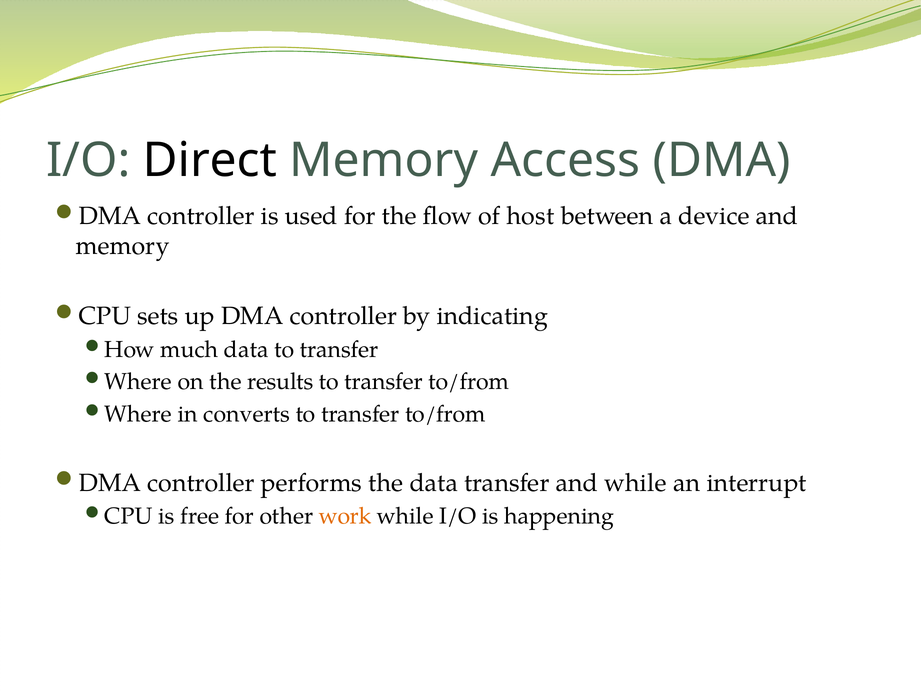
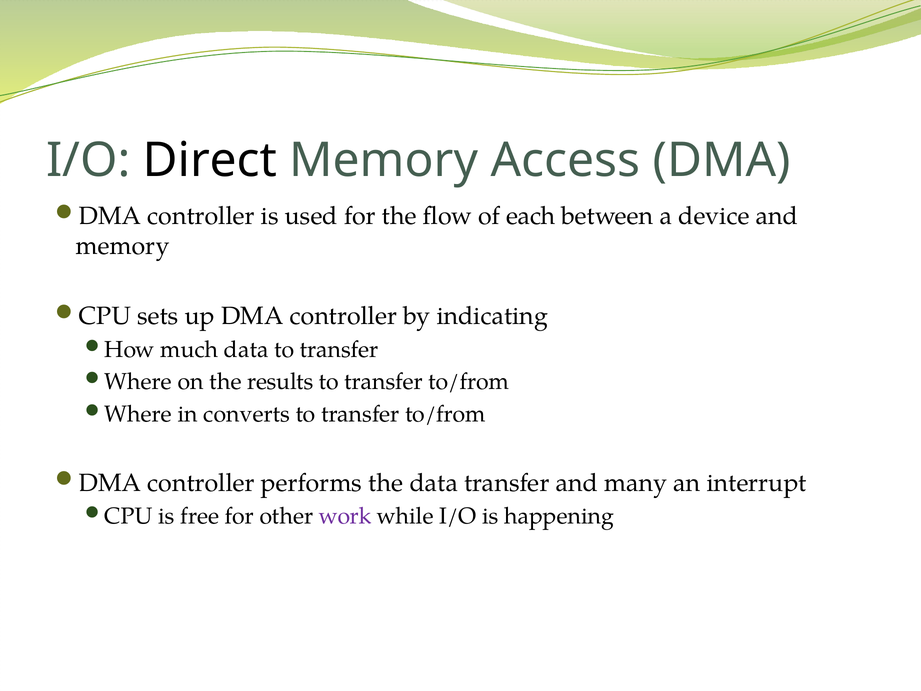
host: host -> each (531, 216)
and while: while -> many (636, 483)
work colour: orange -> purple (345, 516)
